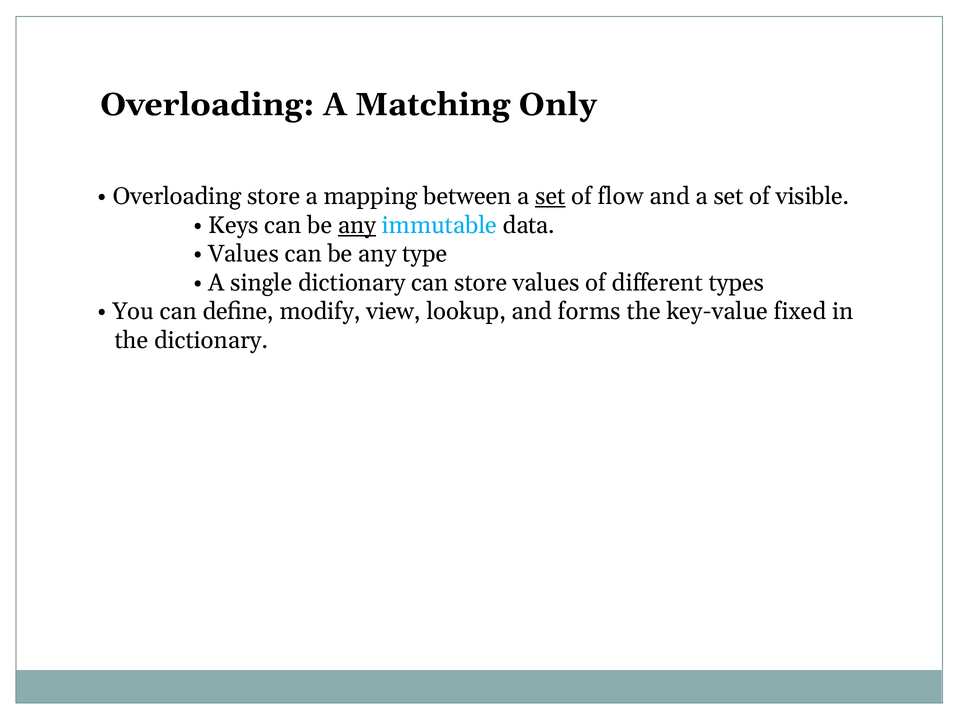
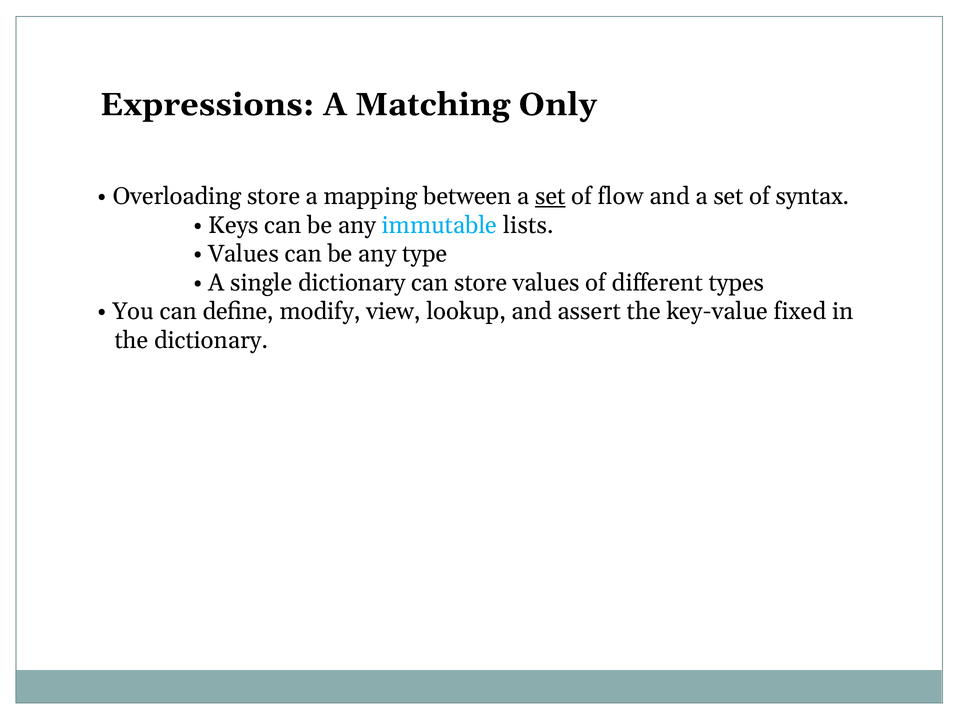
Overloading: Overloading -> Expressions (207, 105)
visible: visible -> syntax (813, 197)
any underline: present -> none (357, 225)
data: data -> lists (529, 225)
forms: forms -> assert (589, 312)
